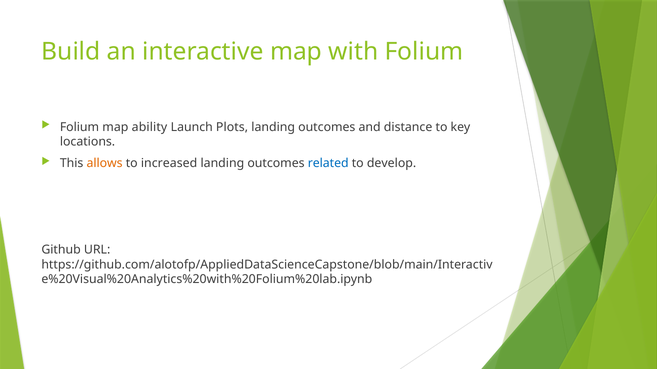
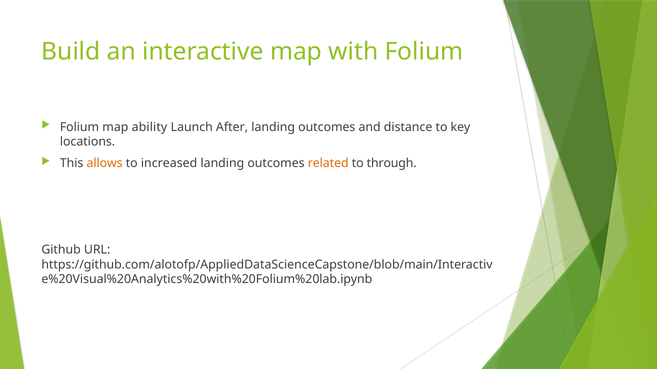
Plots: Plots -> After (232, 127)
related colour: blue -> orange (328, 164)
develop: develop -> through (392, 164)
